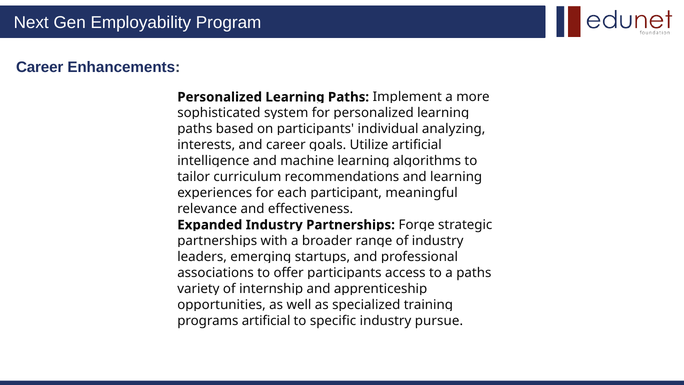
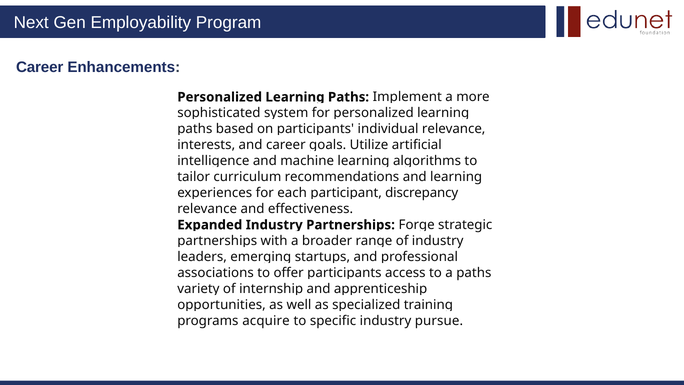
analyzing: analyzing -> relevance (454, 129)
meaningful: meaningful -> discrepancy (422, 193)
programs artificial: artificial -> acquire (266, 321)
